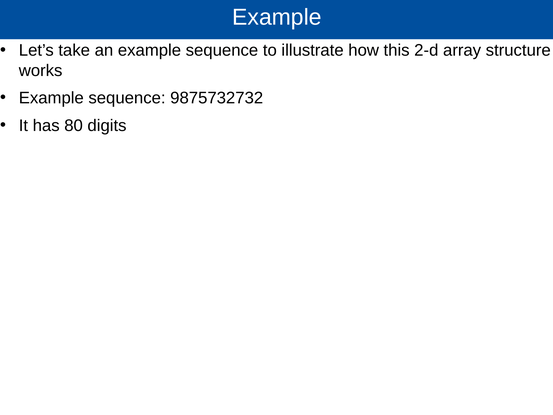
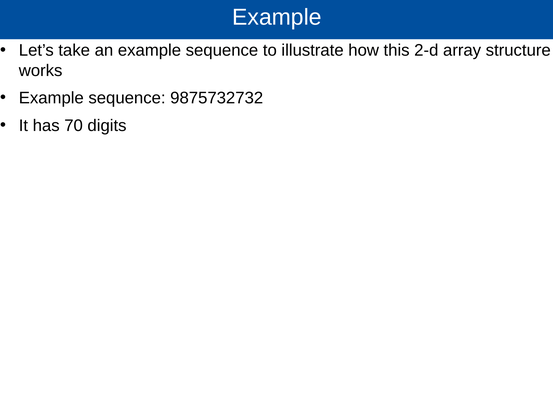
80: 80 -> 70 (74, 125)
